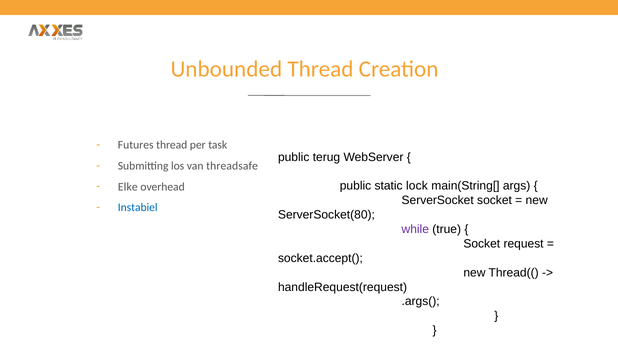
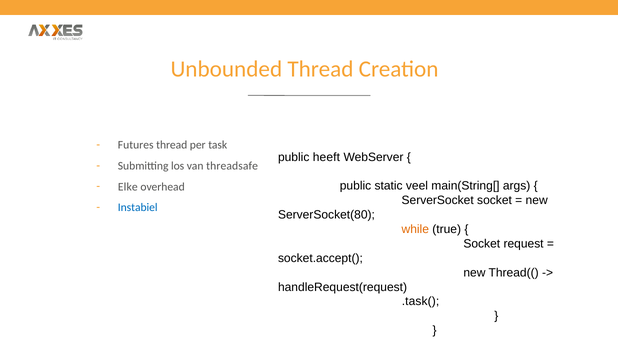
terug: terug -> heeft (326, 157)
lock: lock -> veel (417, 186)
while colour: purple -> orange (415, 229)
.args(: .args( -> .task( (421, 301)
